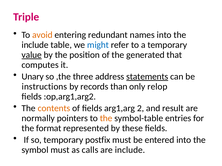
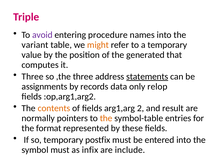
avoid colour: orange -> purple (42, 35)
redundant: redundant -> procedure (108, 35)
include: include -> variant (35, 45)
might colour: blue -> orange (98, 45)
value underline: present -> none (32, 55)
Unary: Unary -> Three (33, 77)
instructions: instructions -> assignments (45, 87)
than: than -> data (119, 87)
calls: calls -> infix (90, 150)
